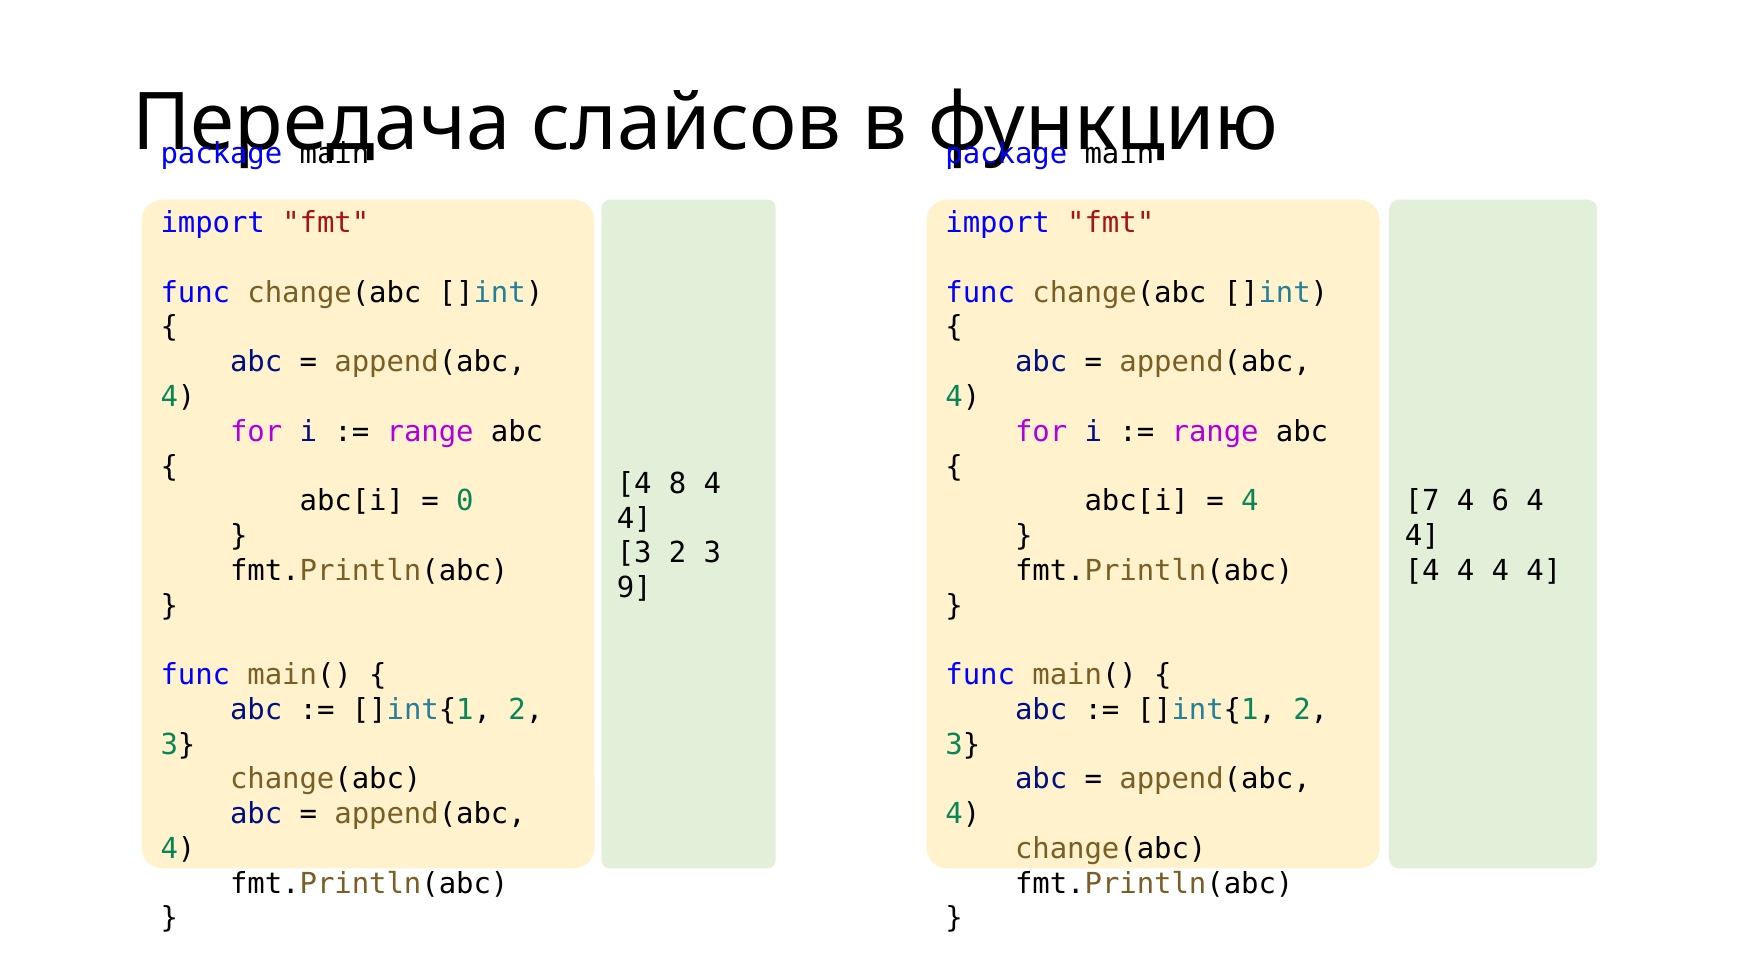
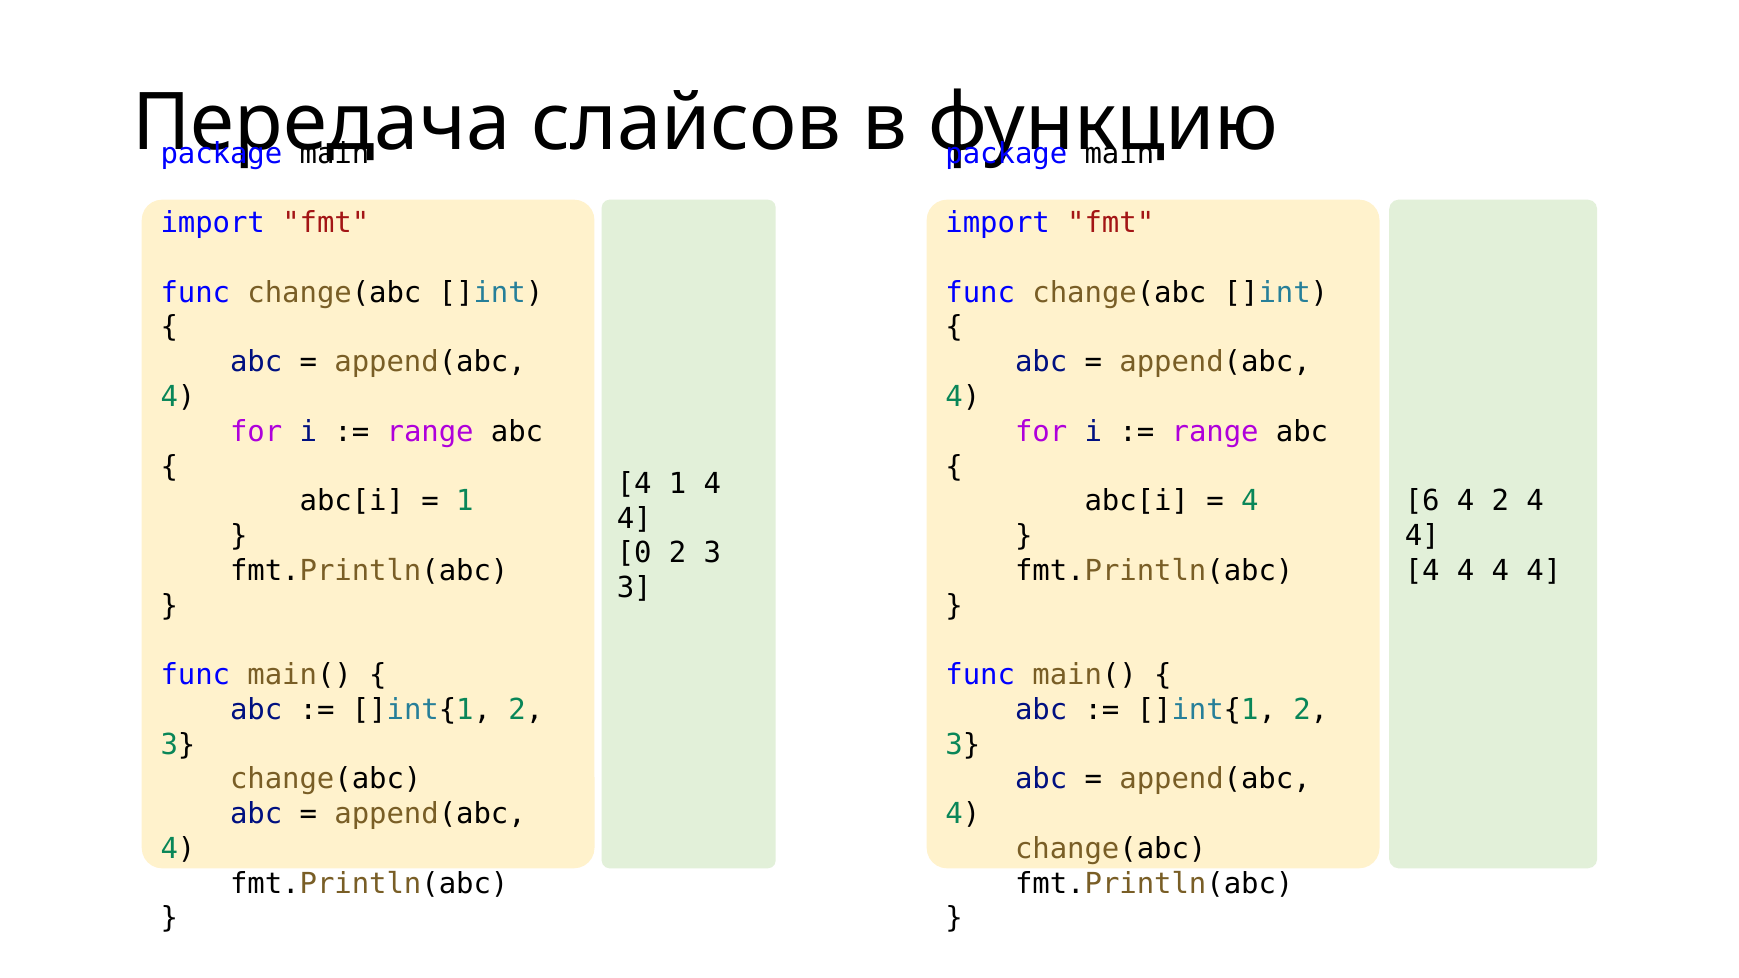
4 8: 8 -> 1 (678, 484)
0: 0 -> 1 (465, 501)
7: 7 -> 6 (1422, 501)
4 6: 6 -> 2 (1500, 501)
3: 3 -> 0 (634, 553)
9: 9 -> 3 (634, 588)
